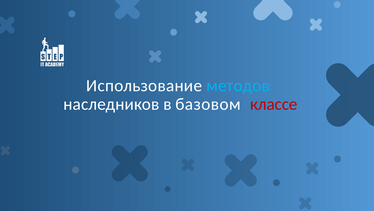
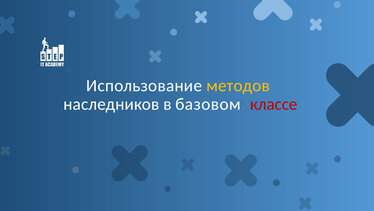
методов colour: light blue -> yellow (238, 85)
